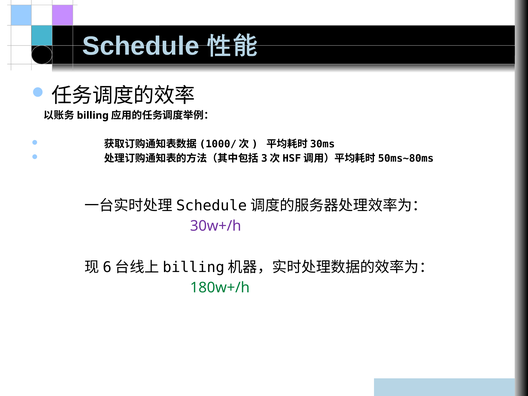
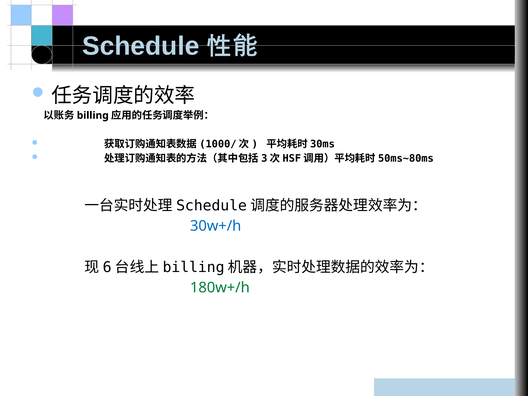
30w+/h colour: purple -> blue (216, 226)
